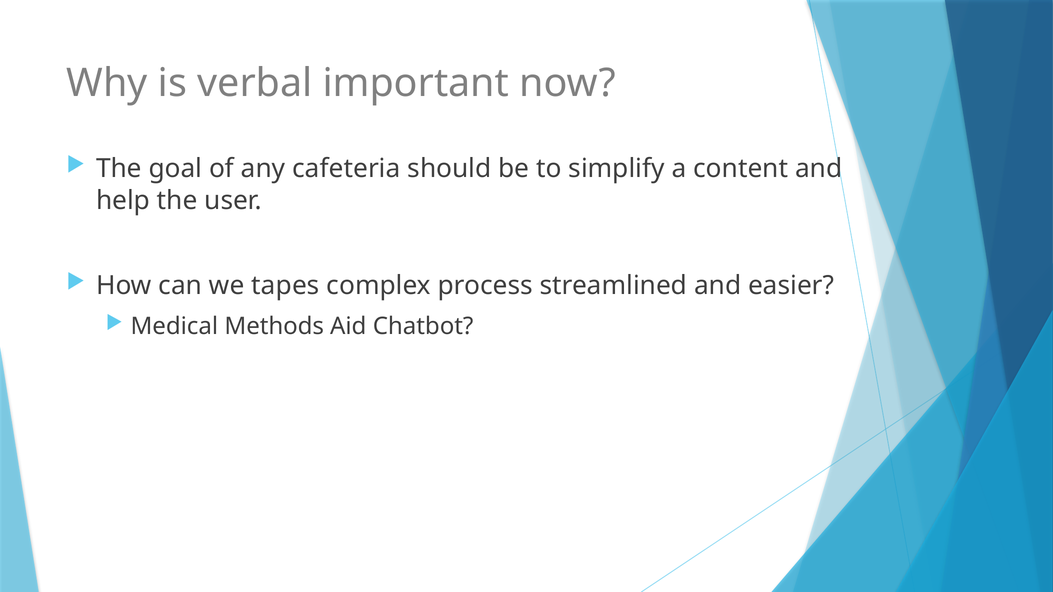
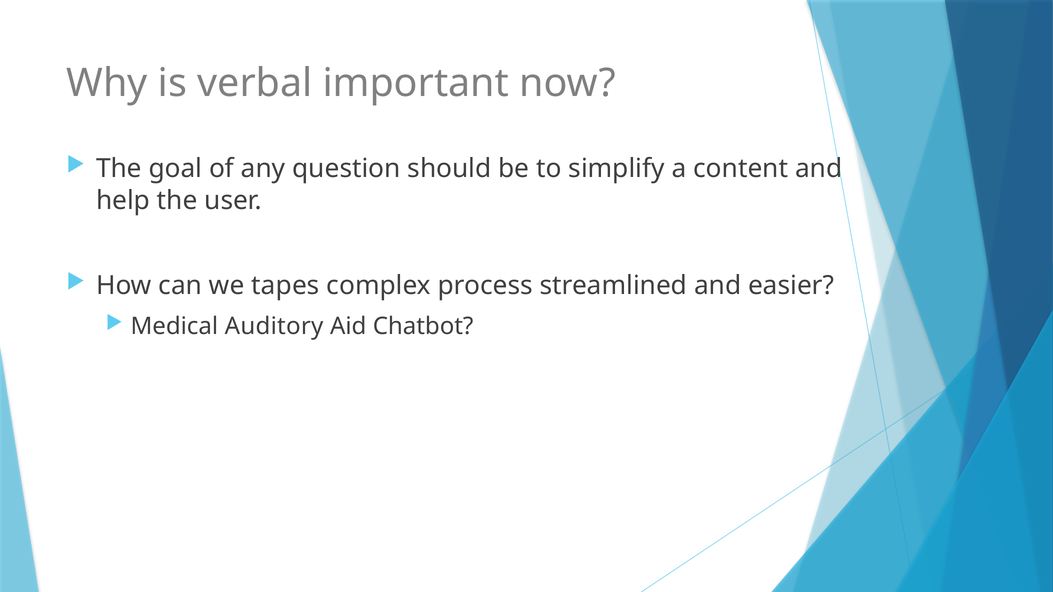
cafeteria: cafeteria -> question (346, 169)
Methods: Methods -> Auditory (274, 327)
